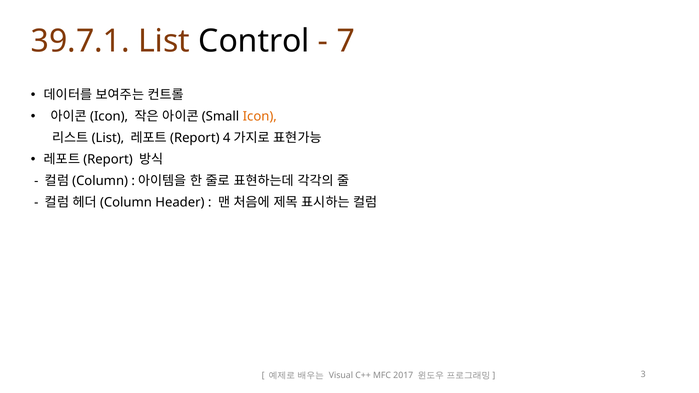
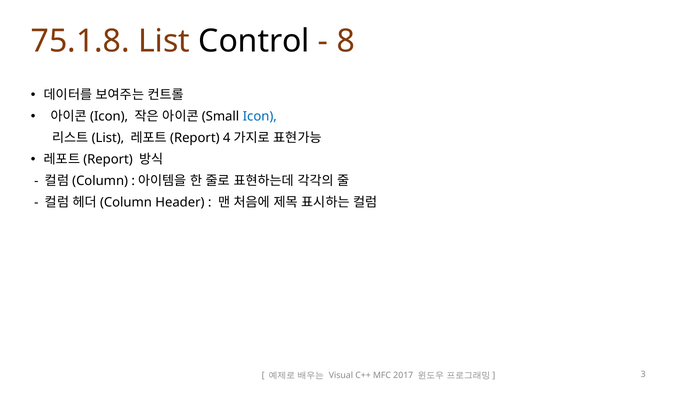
39.7.1: 39.7.1 -> 75.1.8 (80, 41)
7: 7 -> 8 (346, 41)
Icon colour: orange -> blue (260, 116)
